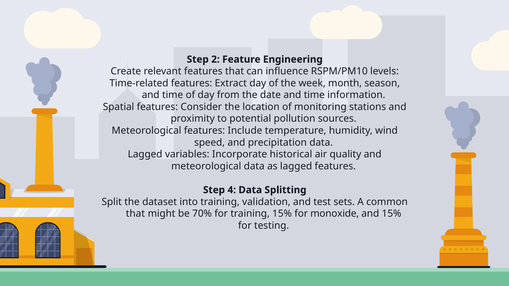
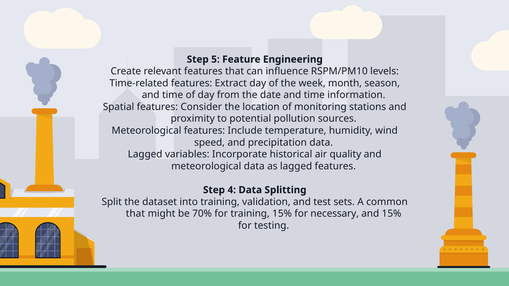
2: 2 -> 5 (215, 59)
monoxide: monoxide -> necessary (335, 214)
